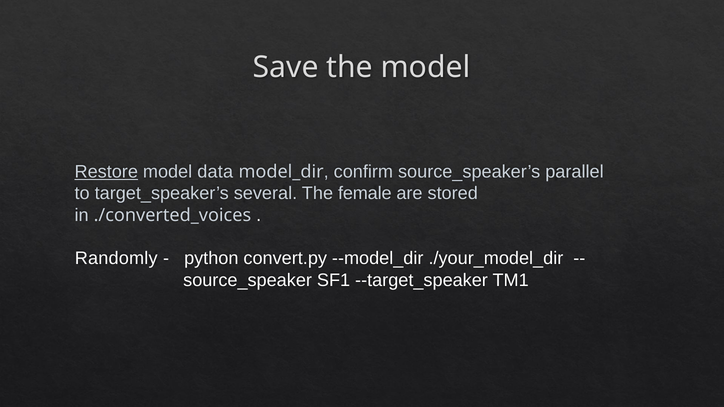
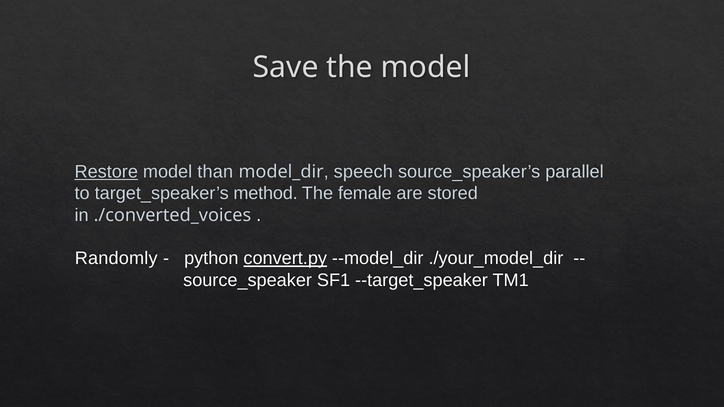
data: data -> than (215, 172)
confirm: confirm -> speech (363, 172)
several: several -> method (266, 193)
convert.py underline: none -> present (285, 259)
